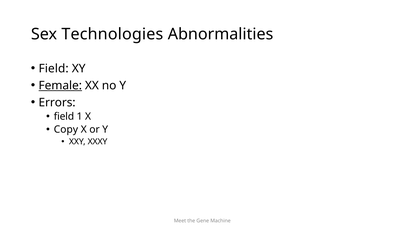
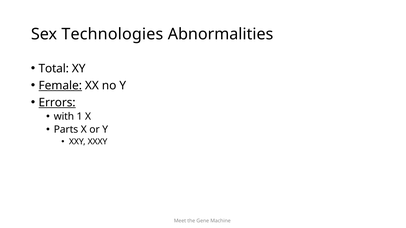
Field: Field -> Total (54, 69)
Errors underline: none -> present (57, 103)
field: field -> with (64, 117)
Copy: Copy -> Parts (66, 130)
